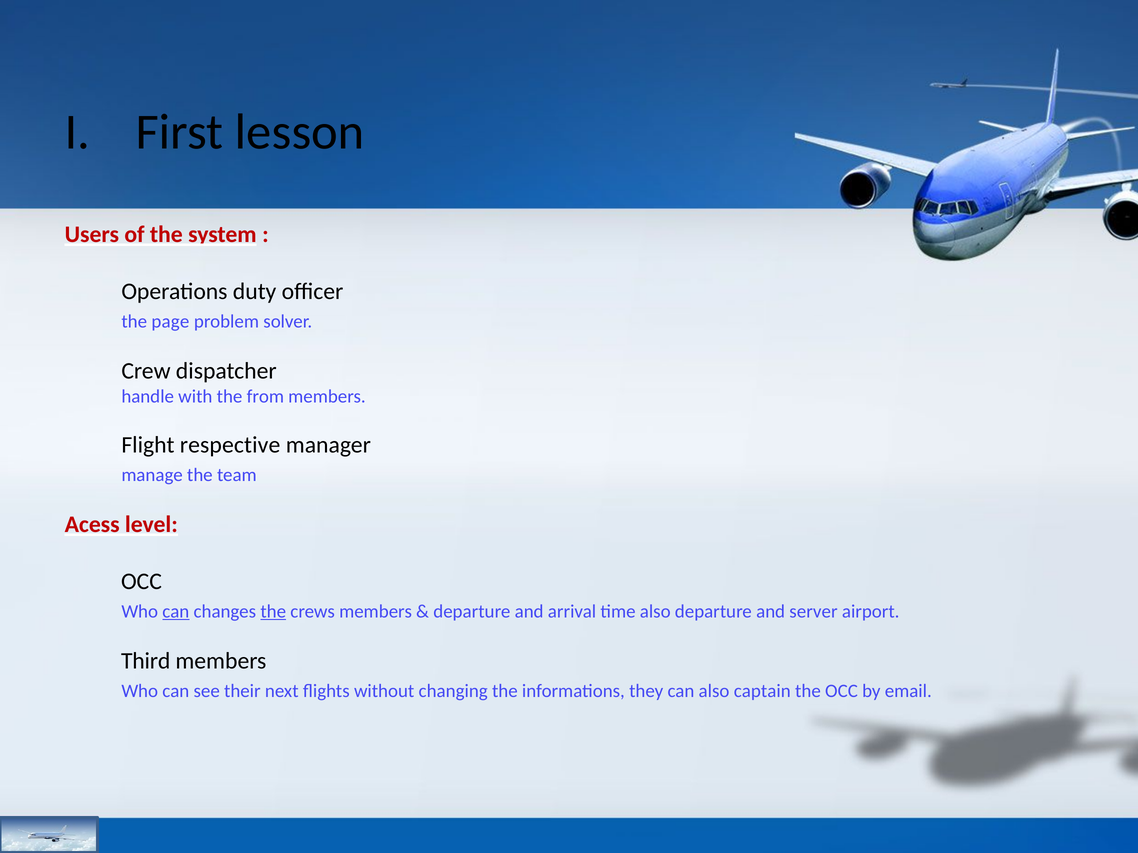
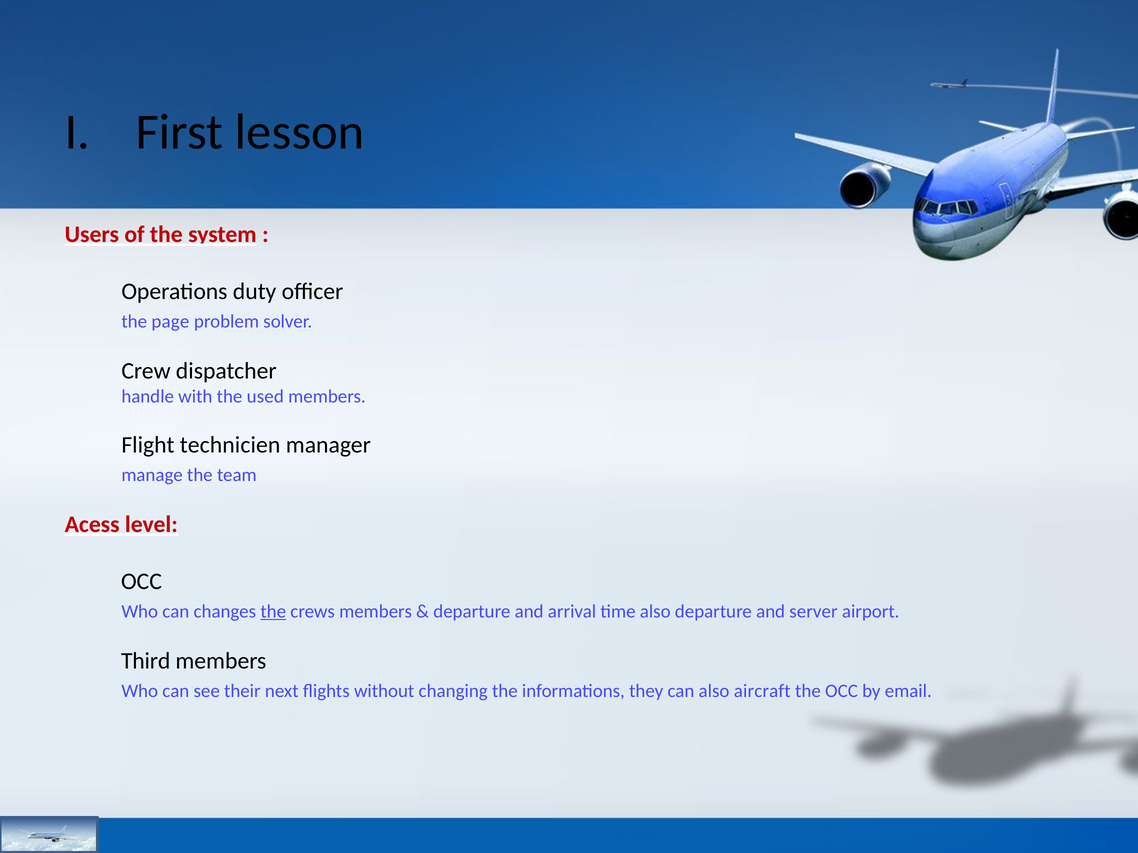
from: from -> used (265, 397)
respective: respective -> technicien (230, 445)
can underline: present -> none (176, 612)
captain: captain -> aircraft (762, 692)
